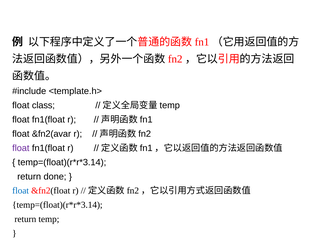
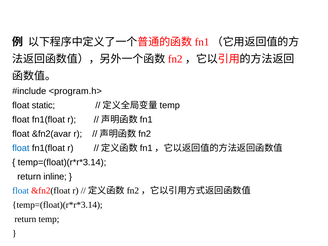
<template.h>: <template.h> -> <program.h> (75, 91)
class: class -> static (43, 105)
float colour: purple -> blue (21, 148)
done: done -> inline (55, 177)
